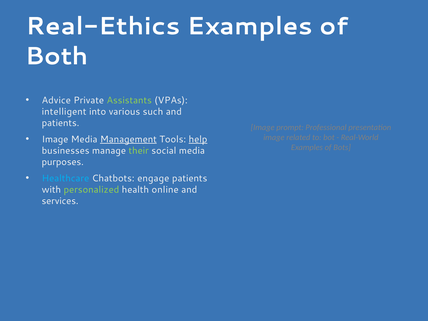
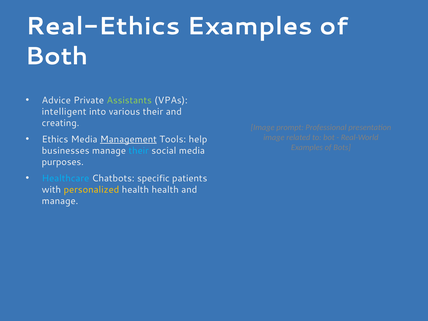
various such: such -> their (153, 112)
patients: patients -> creating (61, 123)
Image: Image -> Ethics (55, 139)
help underline: present -> none (198, 139)
their colour: light green -> light blue (139, 151)
engage: engage -> specific (153, 178)
personalized colour: light green -> yellow (91, 190)
health online: online -> health (165, 190)
services: services -> manage (60, 201)
